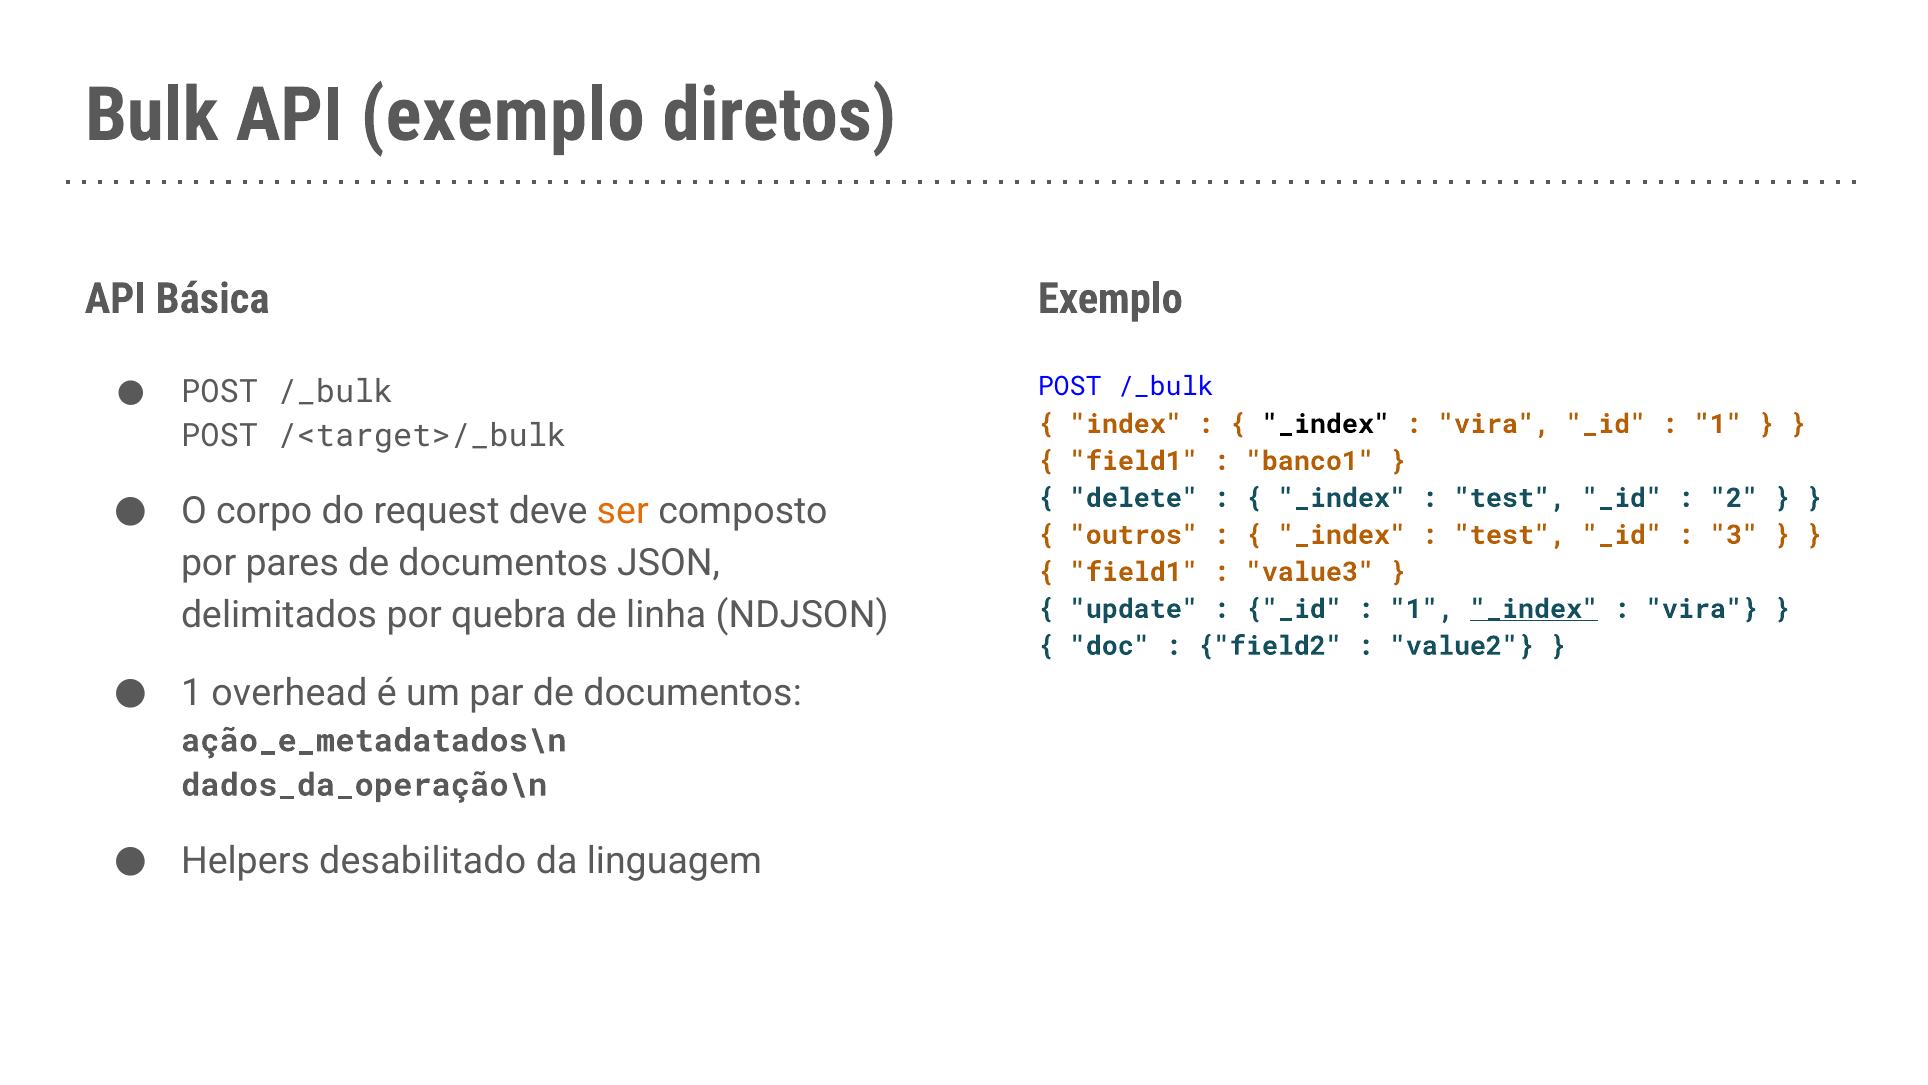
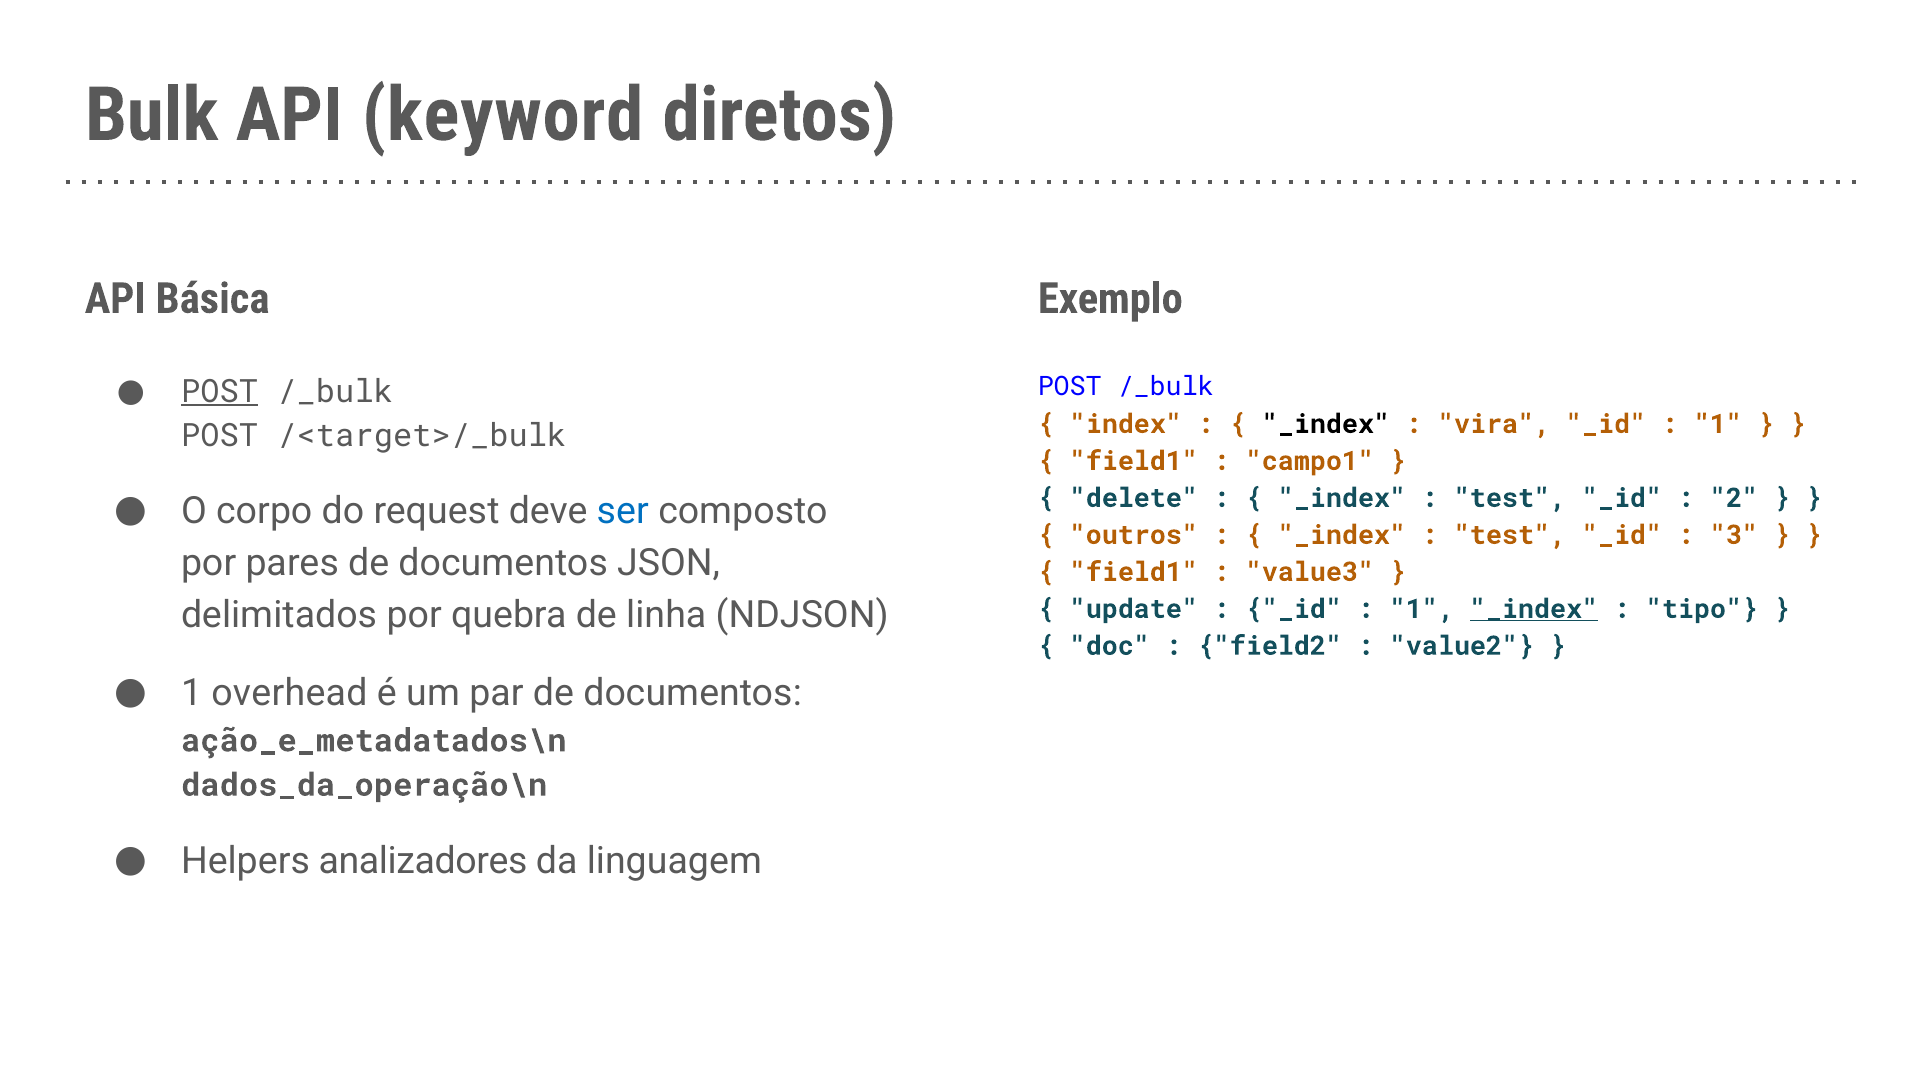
API exemplo: exemplo -> keyword (503, 115)
POST underline: none -> present (220, 391)
banco1: banco1 -> campo1 (1310, 461)
ser colour: orange -> blue (623, 511)
vira: vira -> tipo (1702, 609)
desabilitado: desabilitado -> analizadores (423, 860)
